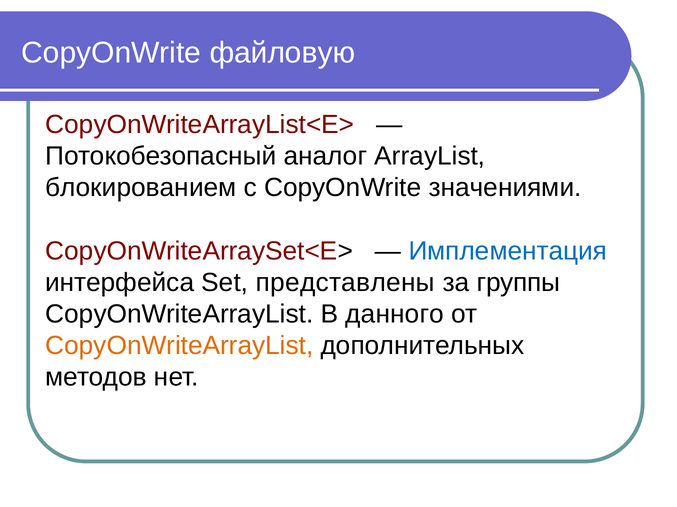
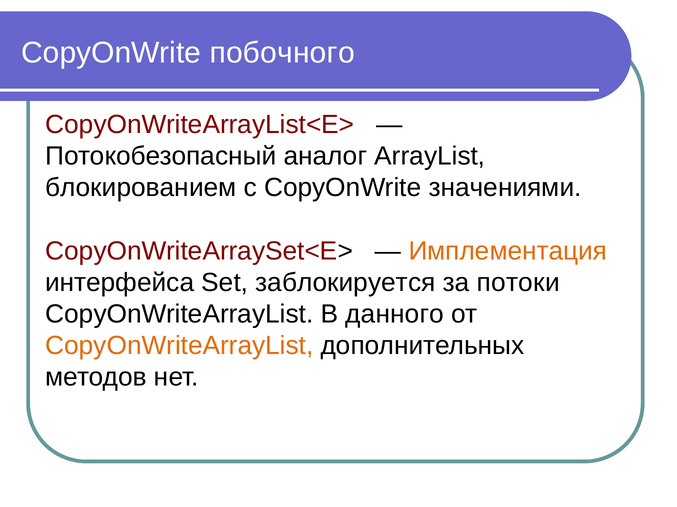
файловую: файловую -> побочного (282, 53)
Имплементация colour: blue -> orange (508, 251)
представлены: представлены -> заблокируется (345, 283)
группы: группы -> потоки (518, 283)
